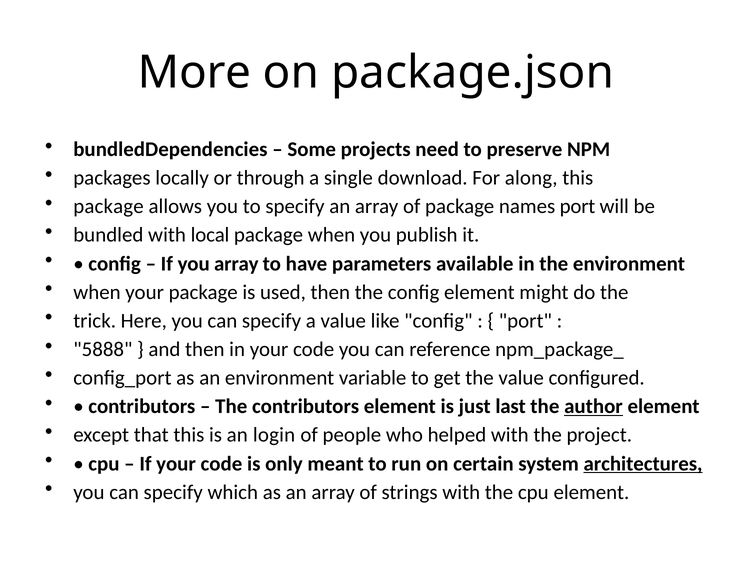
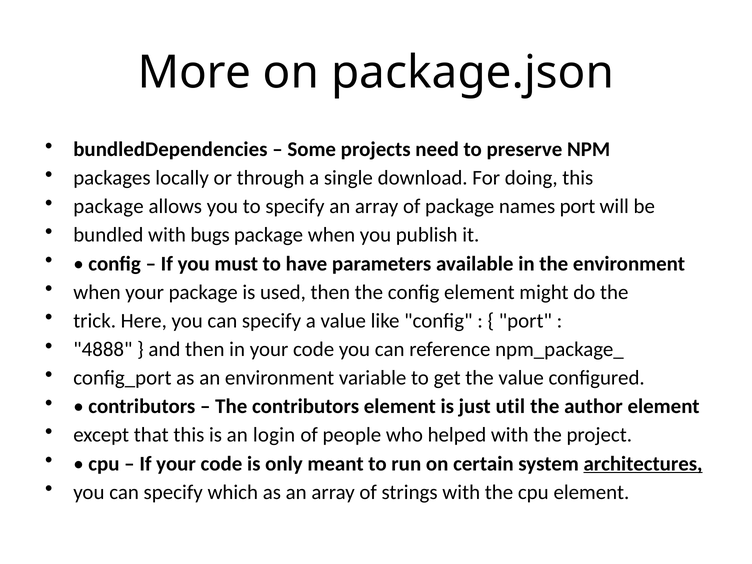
along: along -> doing (531, 178)
local: local -> bugs (210, 235)
you array: array -> must (236, 264)
5888: 5888 -> 4888 (103, 349)
last: last -> util (510, 406)
author underline: present -> none (593, 406)
